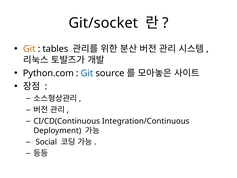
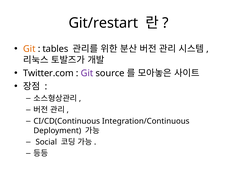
Git/socket: Git/socket -> Git/restart (103, 23)
Python.com: Python.com -> Twitter.com (48, 73)
Git colour: blue -> purple (87, 73)
